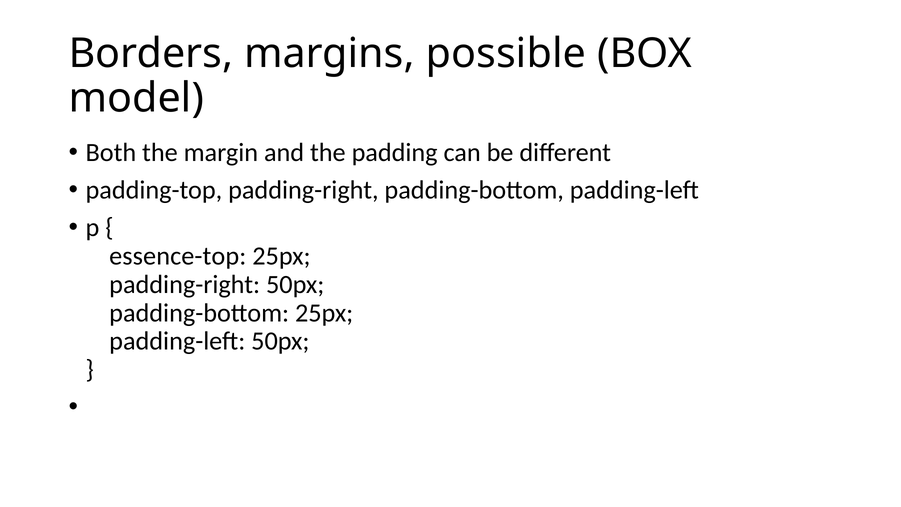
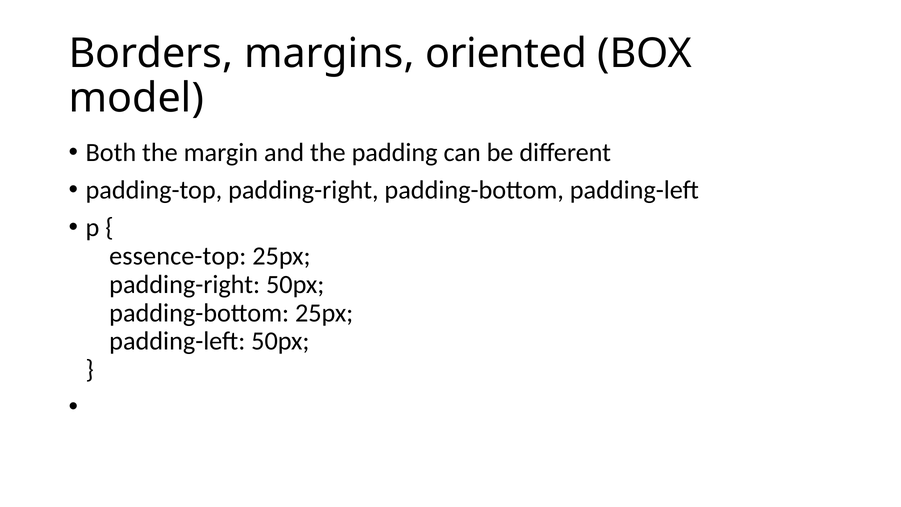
possible: possible -> oriented (506, 53)
